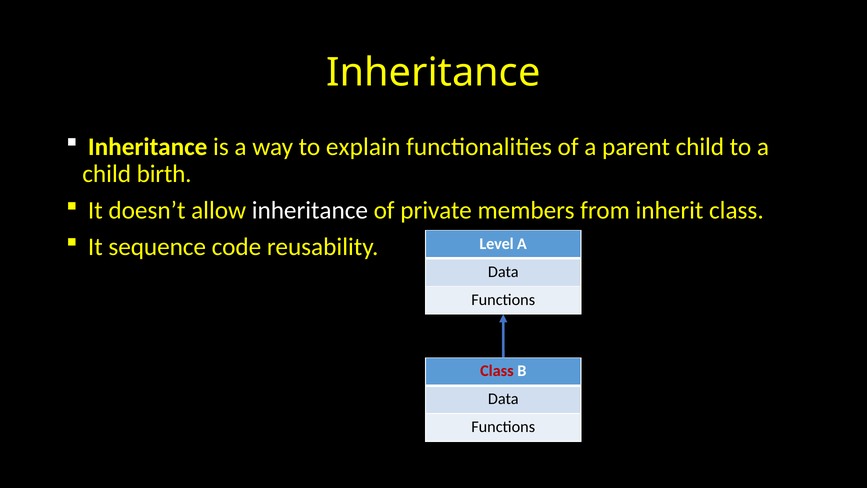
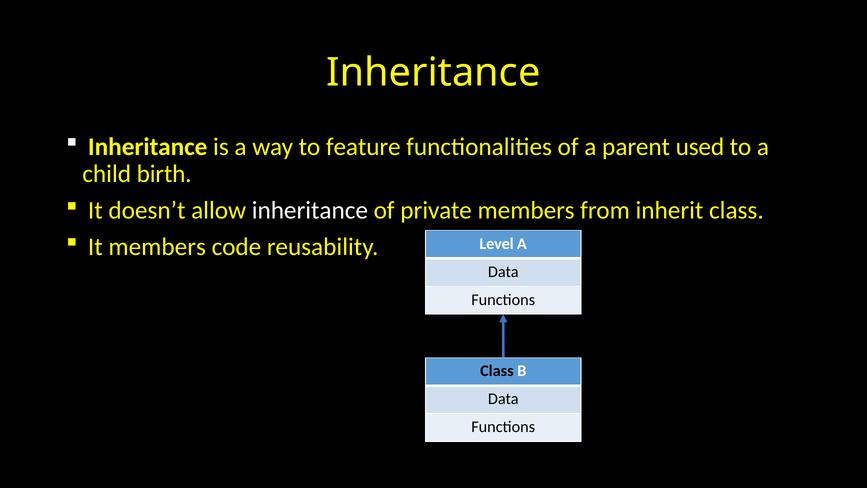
explain: explain -> feature (363, 147)
parent child: child -> used (700, 147)
It sequence: sequence -> members (157, 247)
Class colour: red -> black (497, 371)
